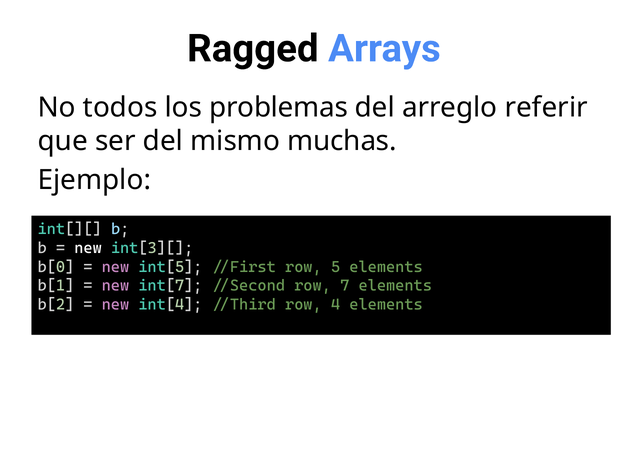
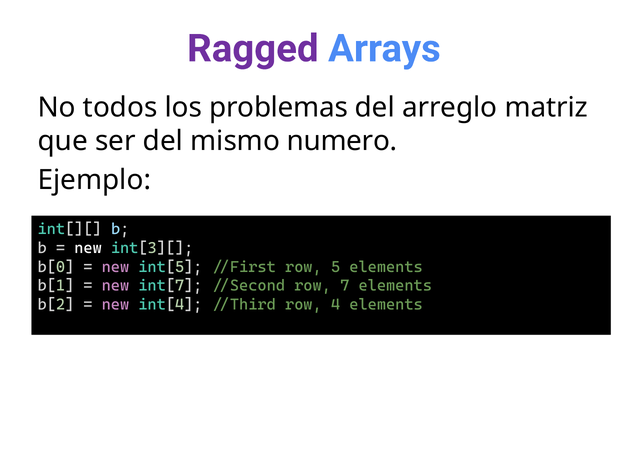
Ragged colour: black -> purple (253, 49)
referir: referir -> matriz (546, 107)
muchas: muchas -> numero (342, 141)
